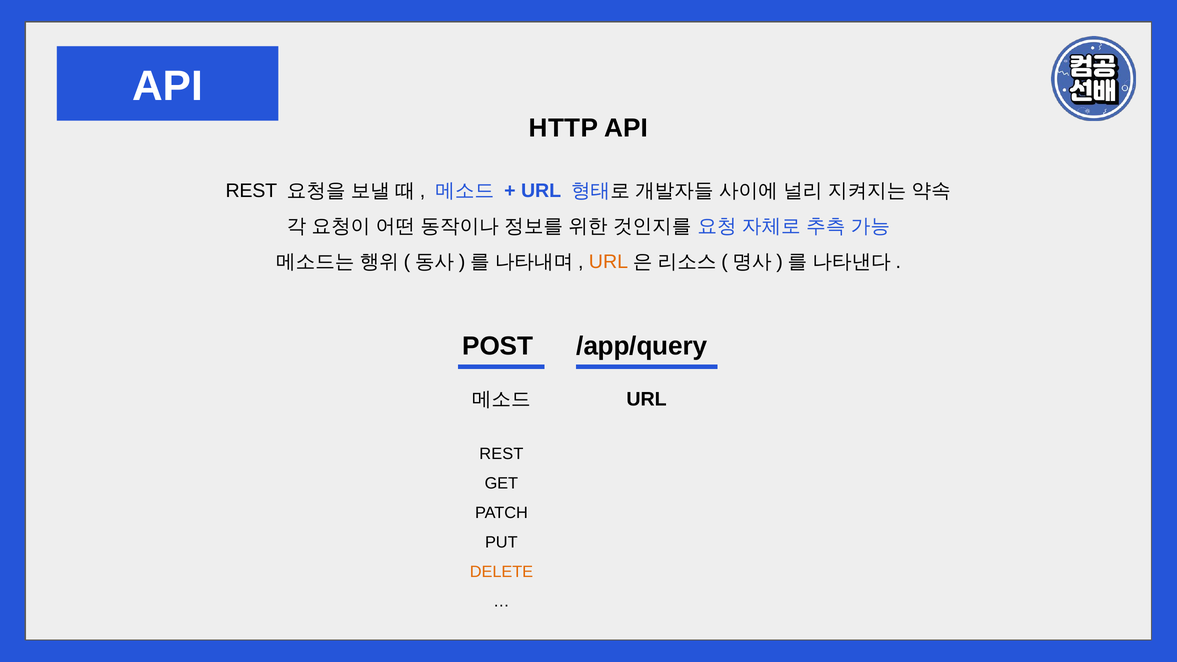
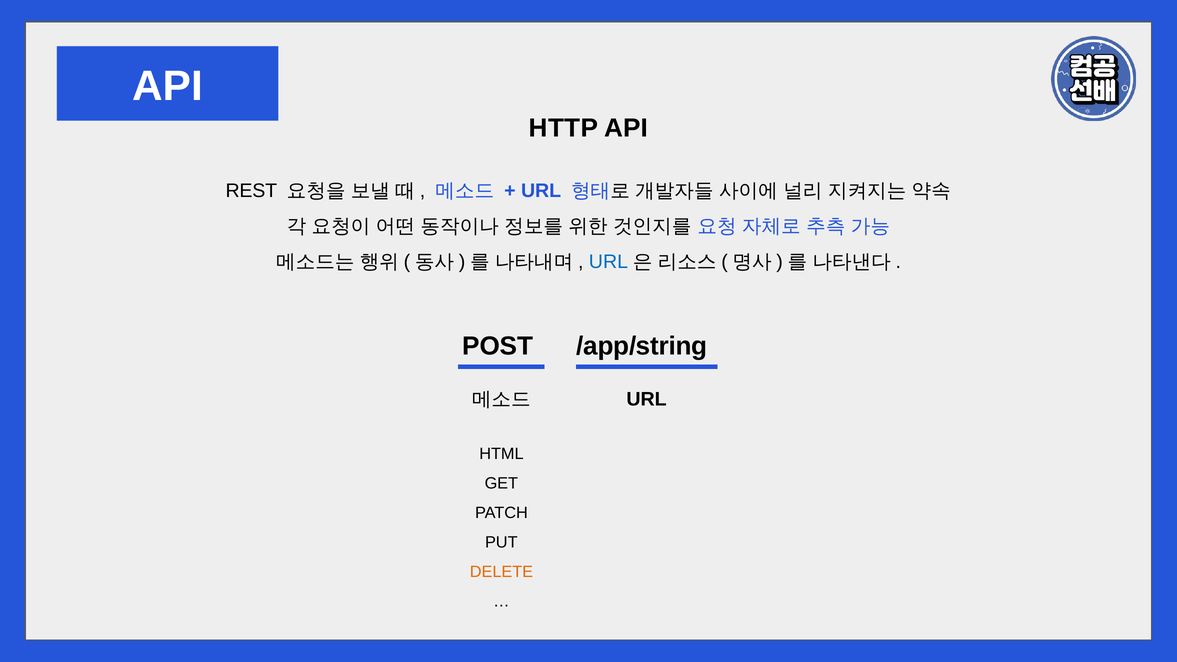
URL colour: orange -> blue (608, 262)
/app/query: /app/query -> /app/string (642, 346)
REST: REST -> HTML (501, 454)
